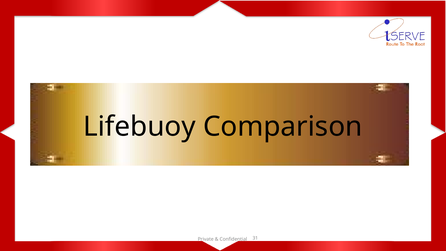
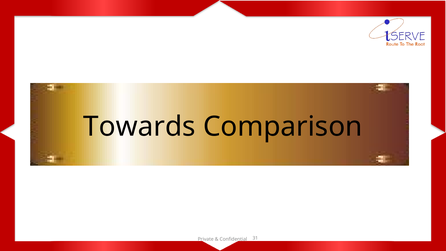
Lifebuoy: Lifebuoy -> Towards (139, 127)
